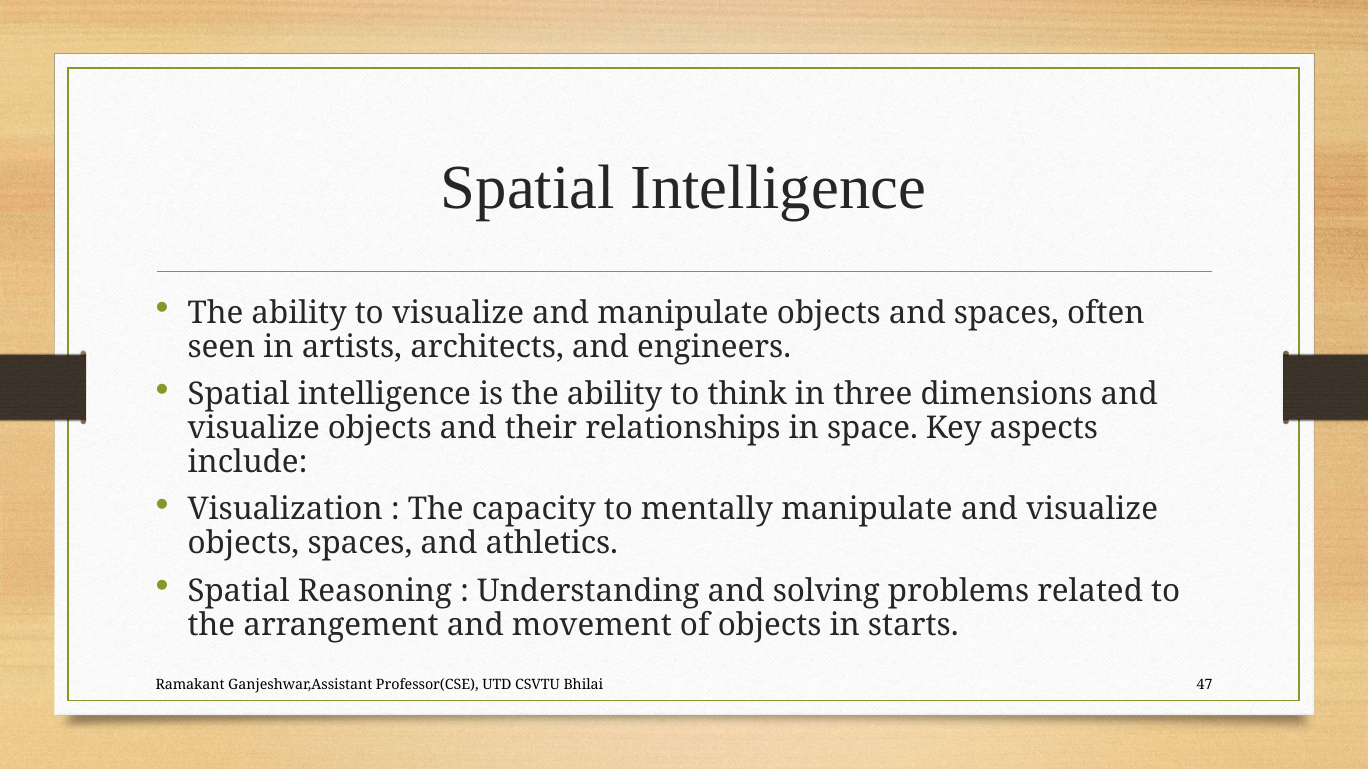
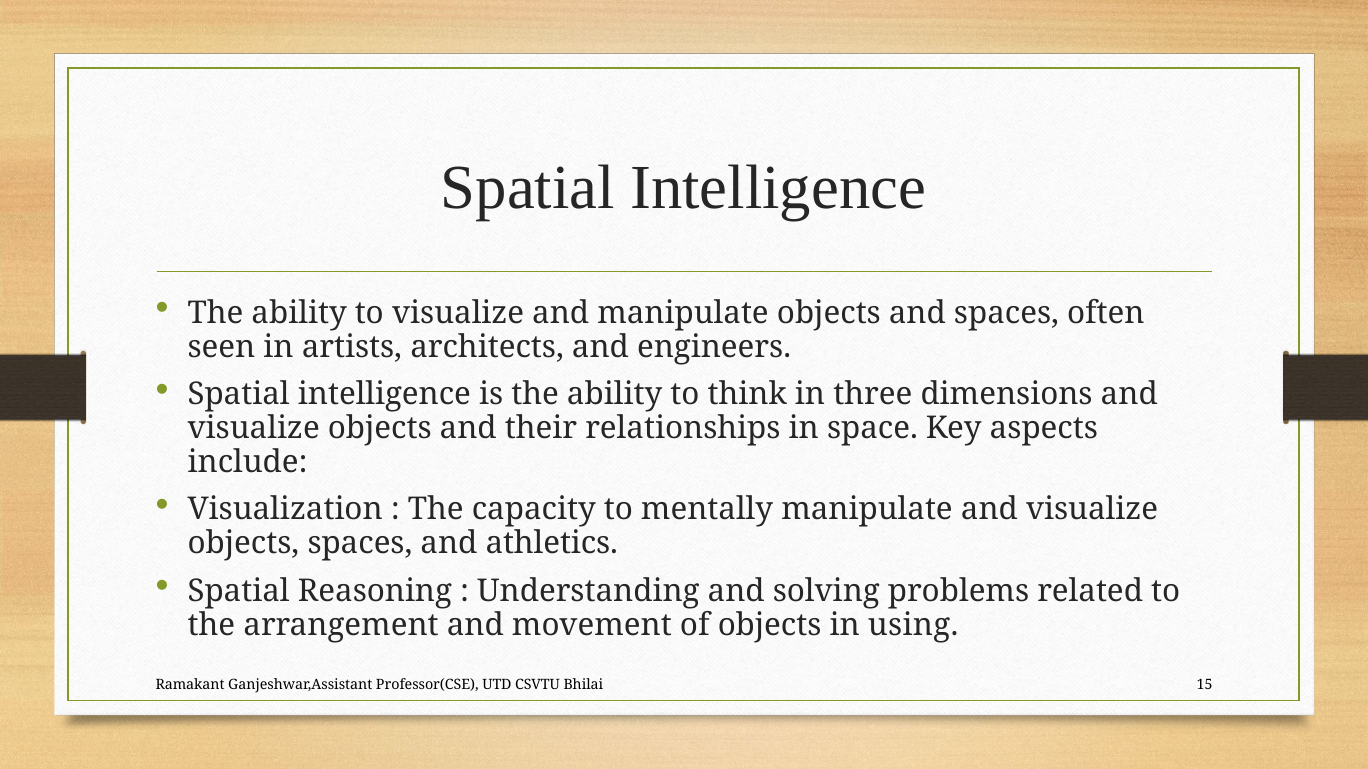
starts: starts -> using (913, 625)
47: 47 -> 15 (1205, 685)
